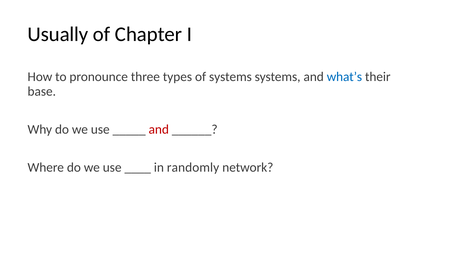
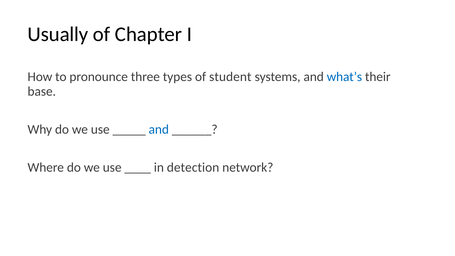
of systems: systems -> student (230, 77)
and colour: red -> blue (159, 129)
randomly: randomly -> detection (193, 168)
